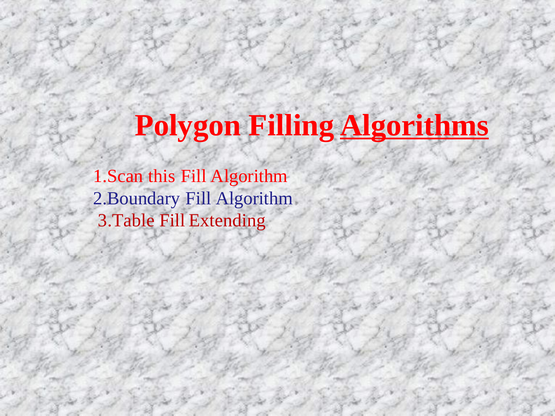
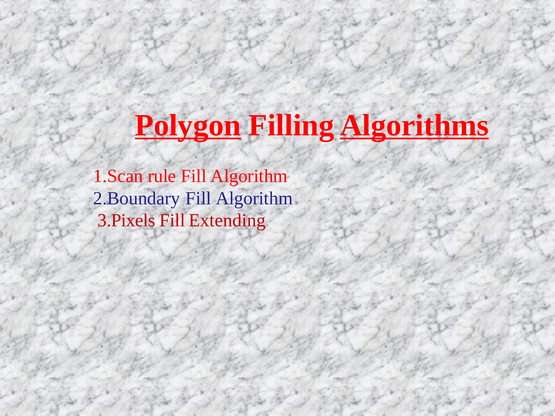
Polygon underline: none -> present (188, 125)
this: this -> rule (162, 176)
3.Table: 3.Table -> 3.Pixels (127, 221)
